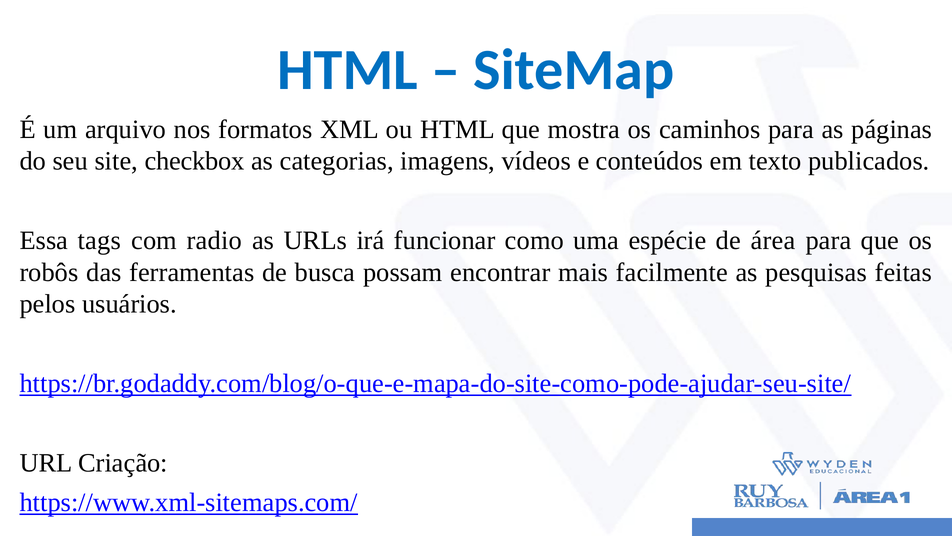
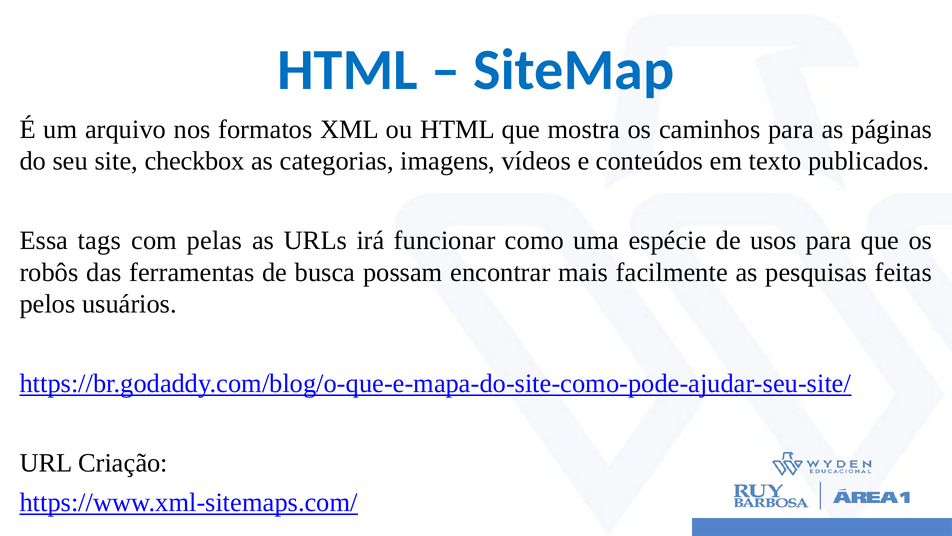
radio: radio -> pelas (214, 240)
área: área -> usos (773, 240)
